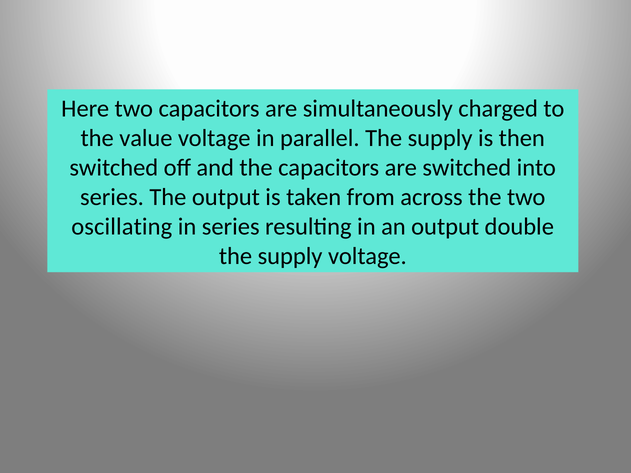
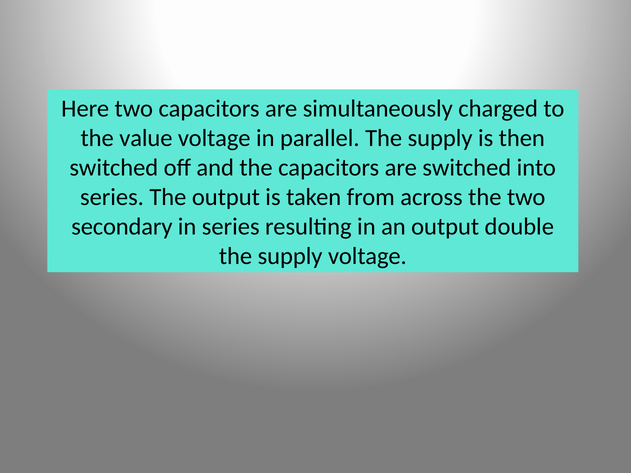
oscillating: oscillating -> secondary (122, 227)
